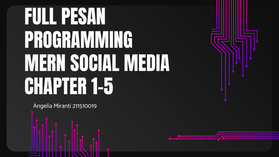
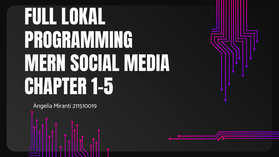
PESAN: PESAN -> LOKAL (83, 18)
